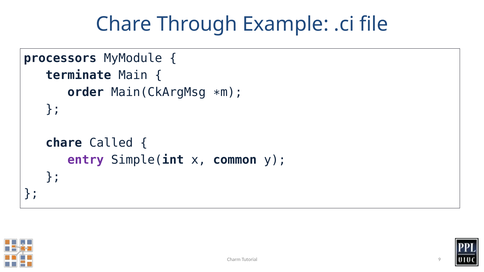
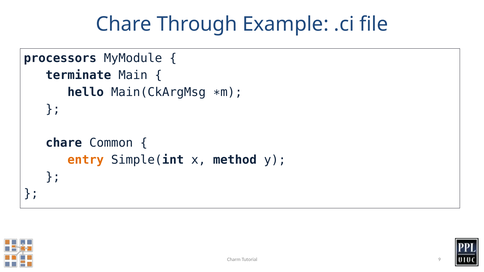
order: order -> hello (86, 92)
Called: Called -> Common (111, 143)
entry colour: purple -> orange (86, 160)
common: common -> method (235, 160)
